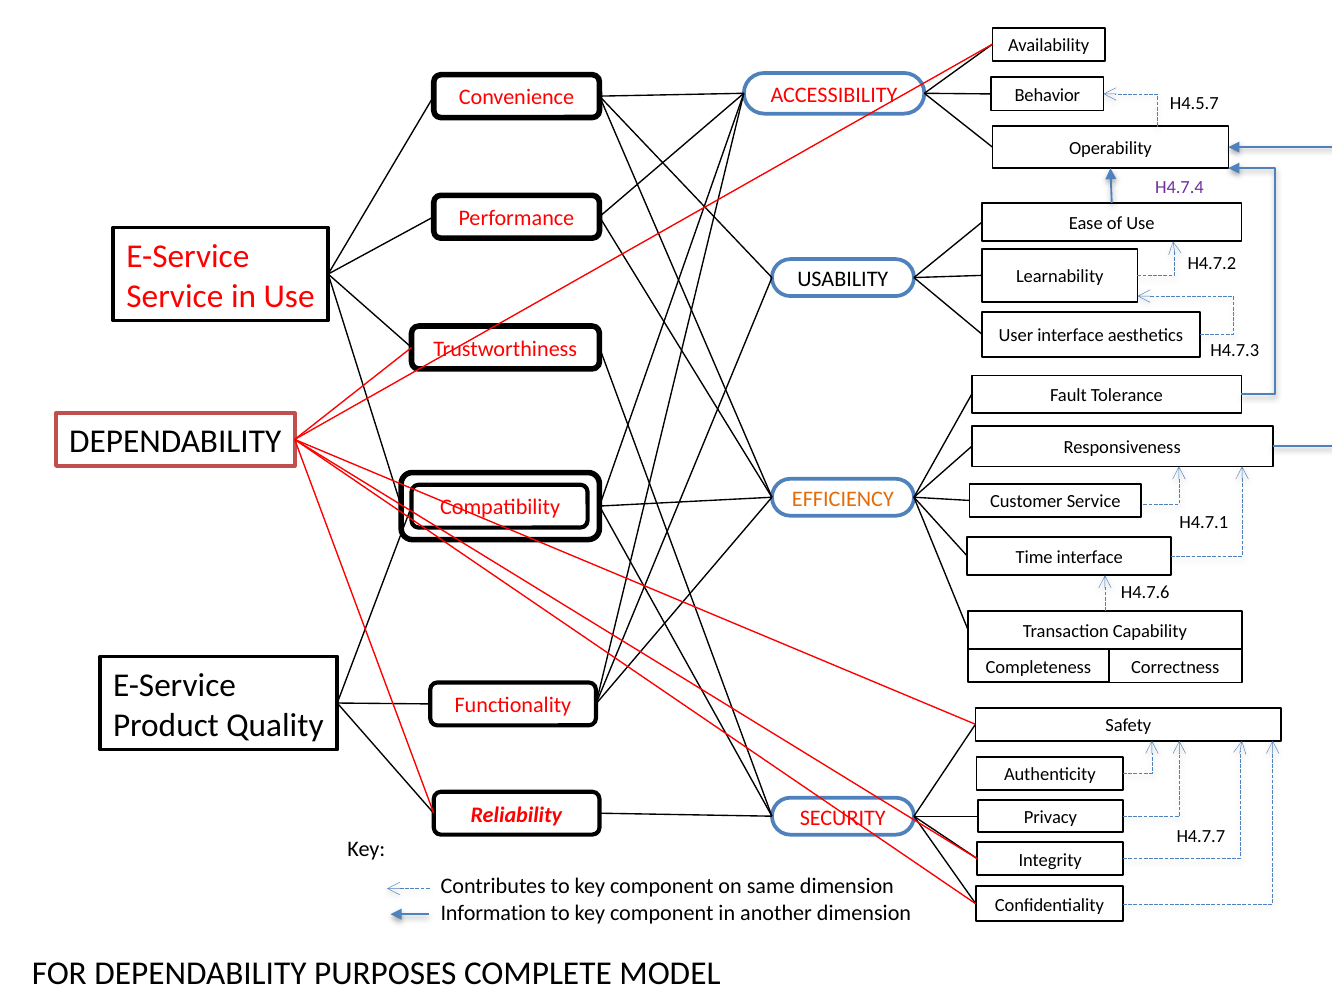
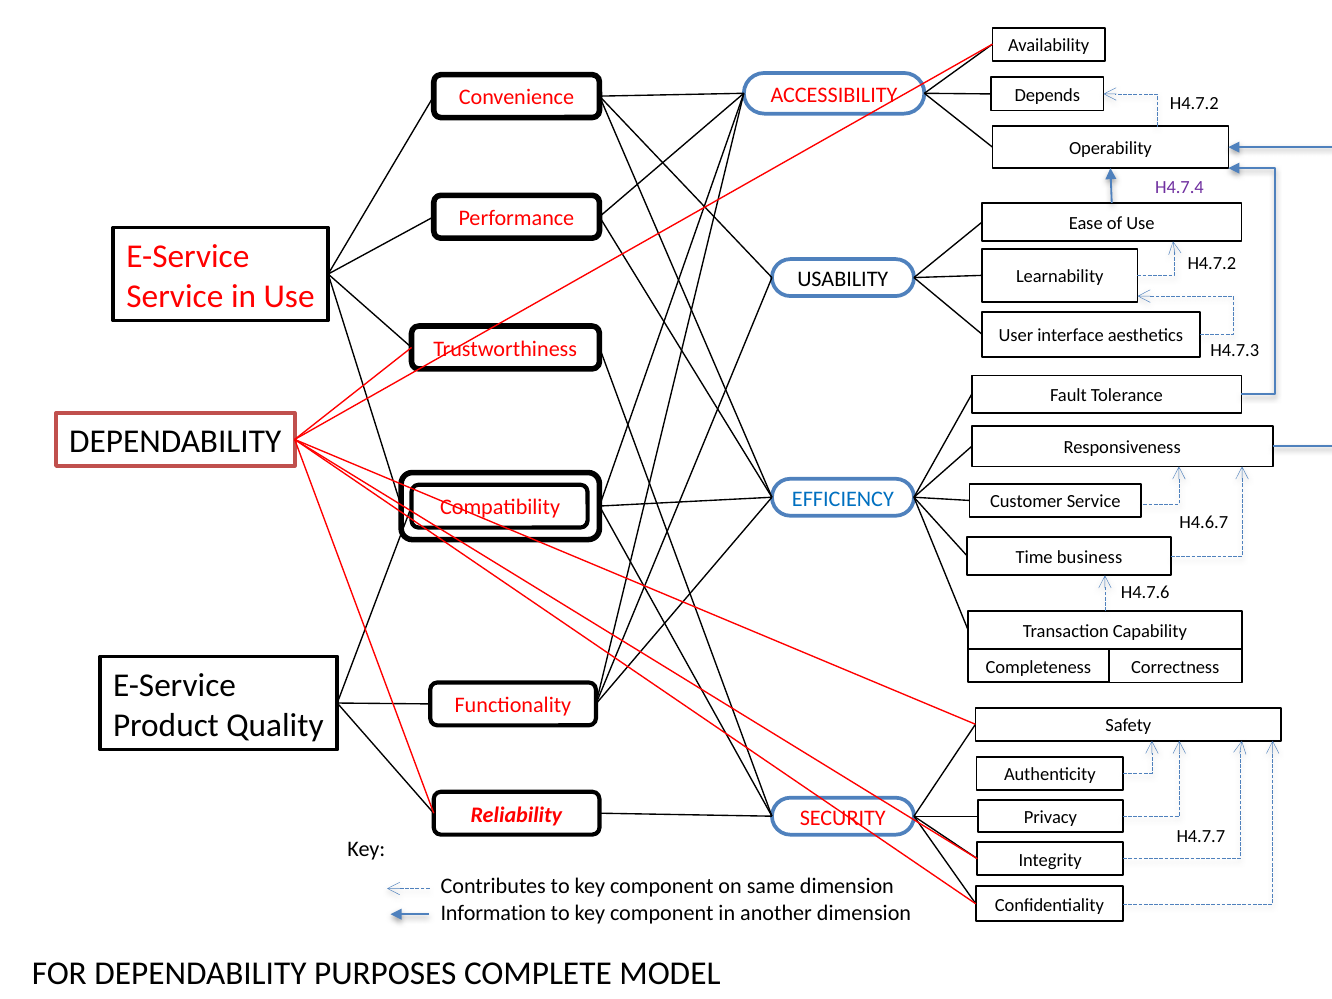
Behavior: Behavior -> Depends (1047, 95)
H4.5.7: H4.5.7 -> H4.7.2 (1194, 104)
EFFICIENCY colour: orange -> blue (843, 499)
H4.7.1: H4.7.1 -> H4.6.7 (1204, 522)
Time interface: interface -> business (1090, 557)
